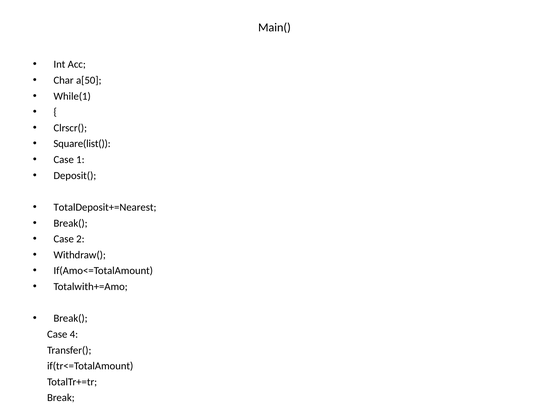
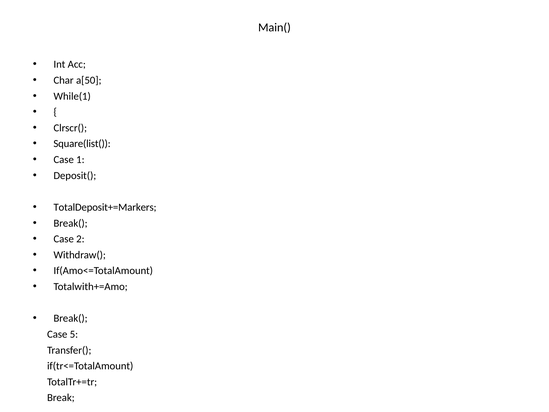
TotalDeposit+=Nearest: TotalDeposit+=Nearest -> TotalDeposit+=Markers (105, 207)
4: 4 -> 5 (74, 334)
